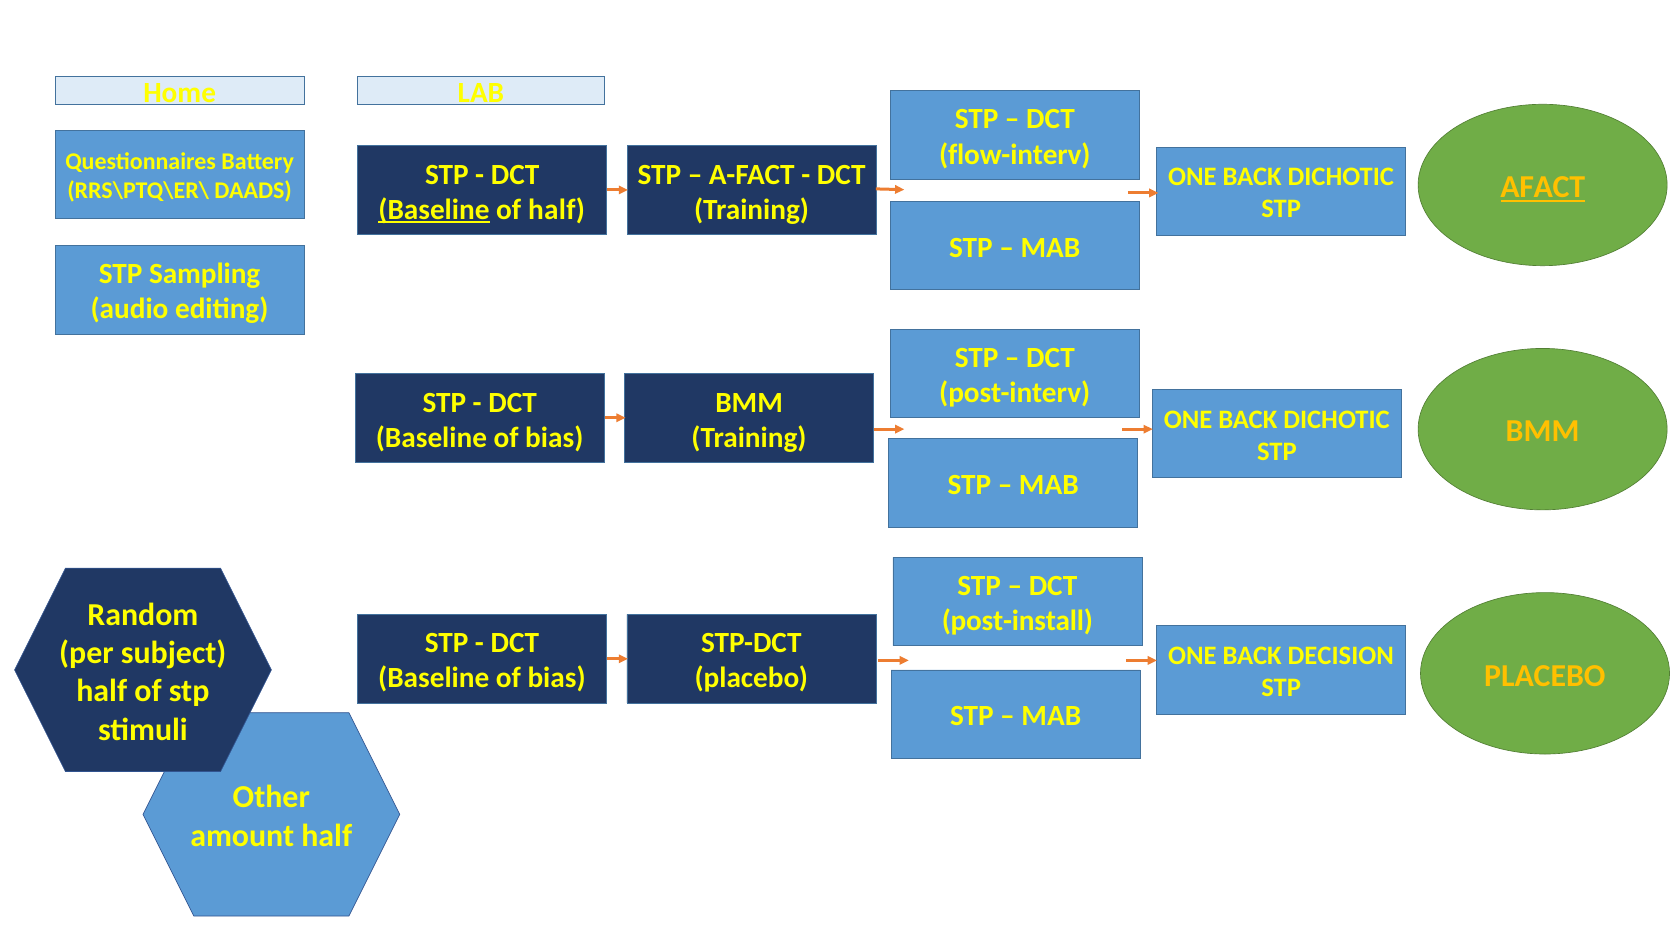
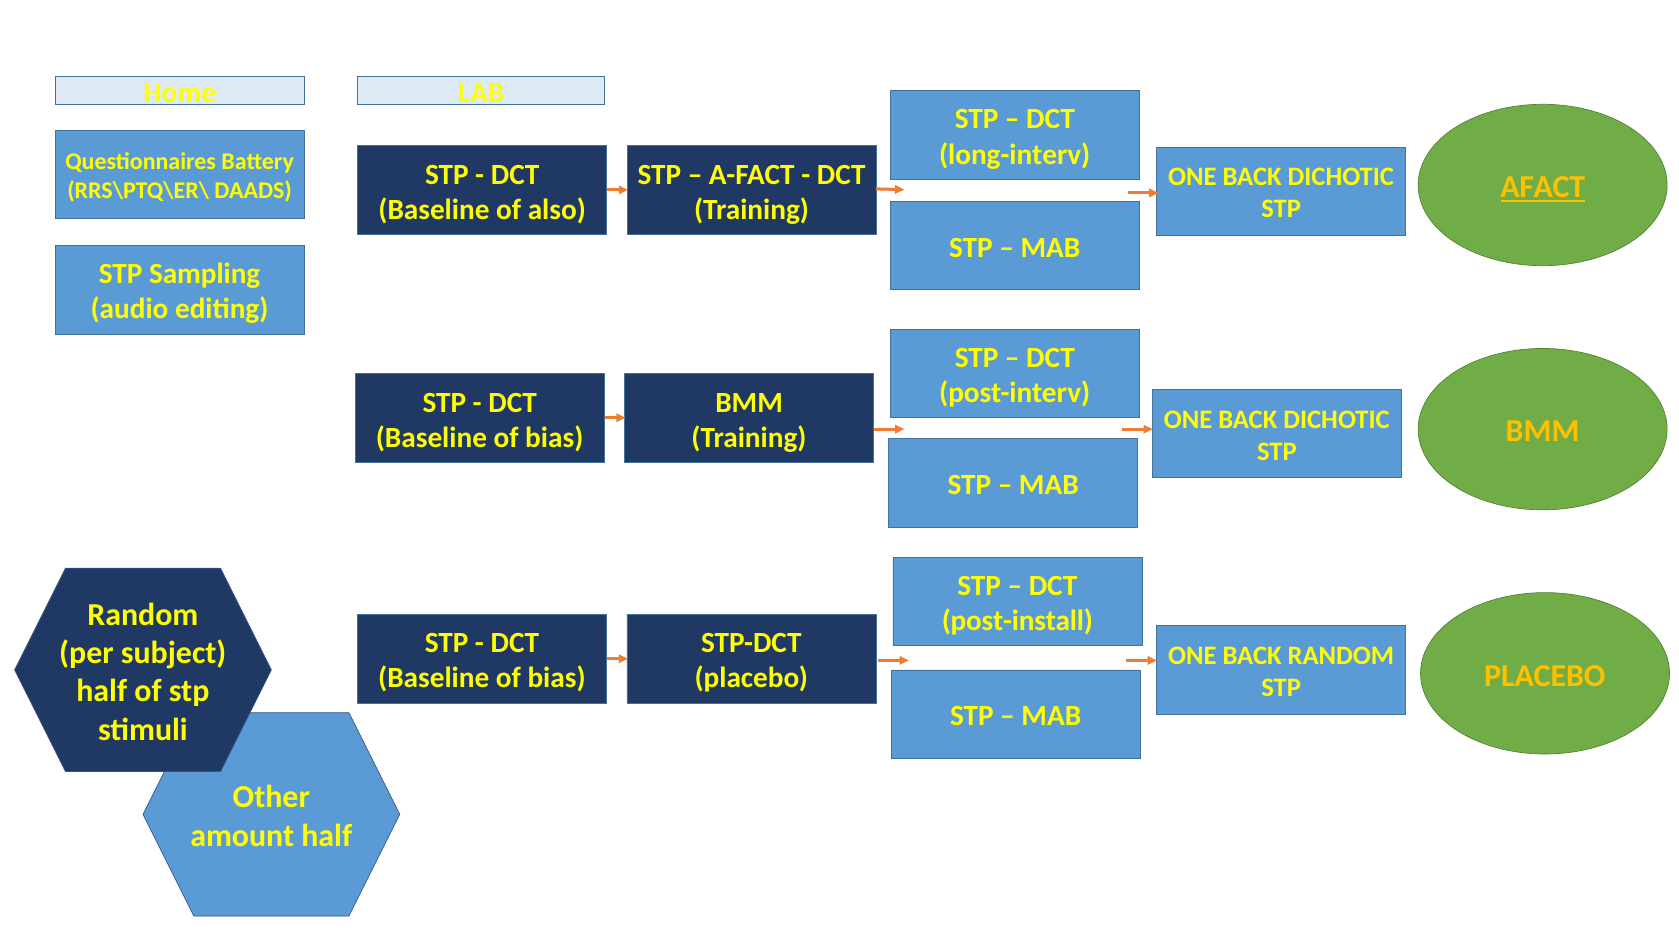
flow-interv: flow-interv -> long-interv (1015, 154)
Baseline underline: present -> none (434, 210)
of half: half -> also (557, 210)
BACK DECISION: DECISION -> RANDOM (1341, 656)
